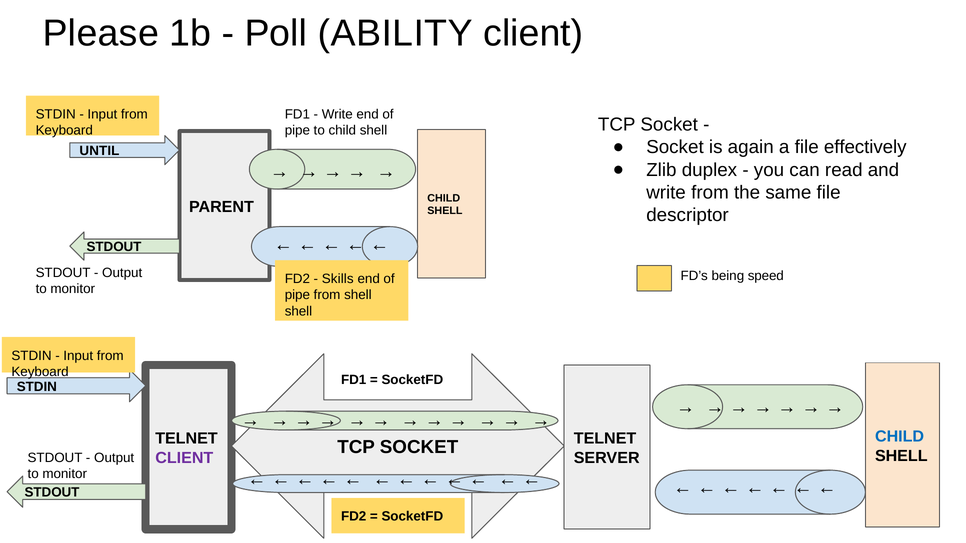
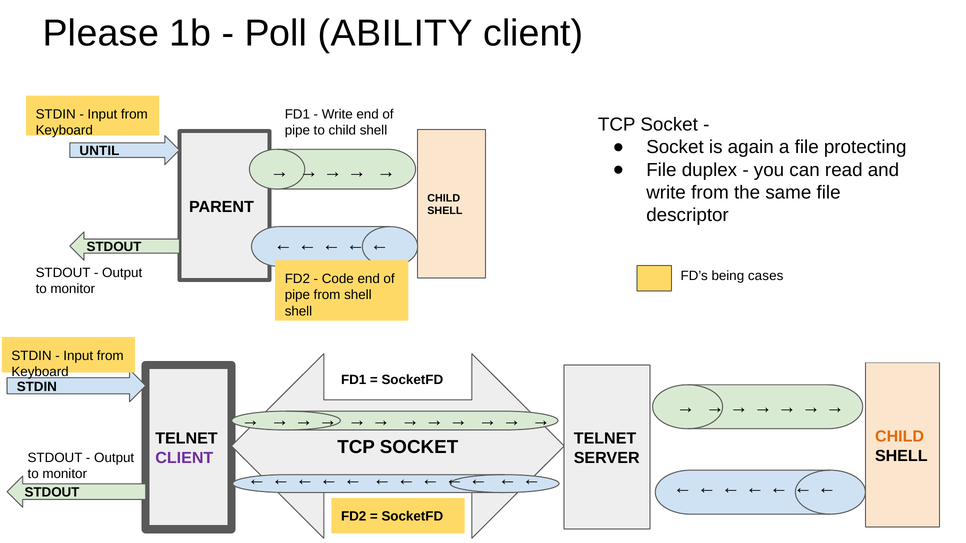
effectively: effectively -> protecting (865, 147)
Zlib: Zlib -> File (661, 170)
speed: speed -> cases (766, 276)
Skills: Skills -> Code (338, 279)
CHILD colour: blue -> orange (900, 437)
